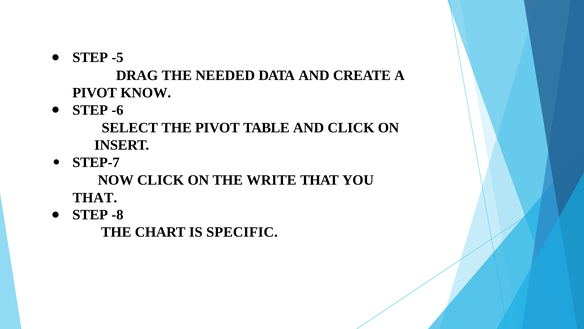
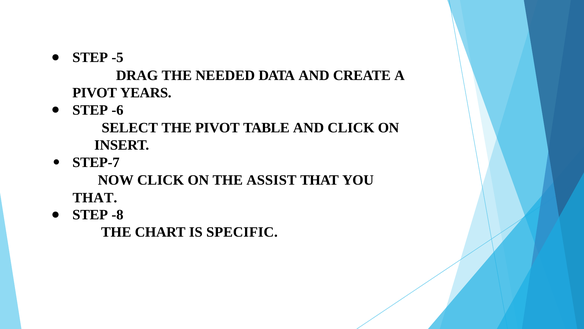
KNOW: KNOW -> YEARS (146, 93)
WRITE: WRITE -> ASSIST (271, 180)
